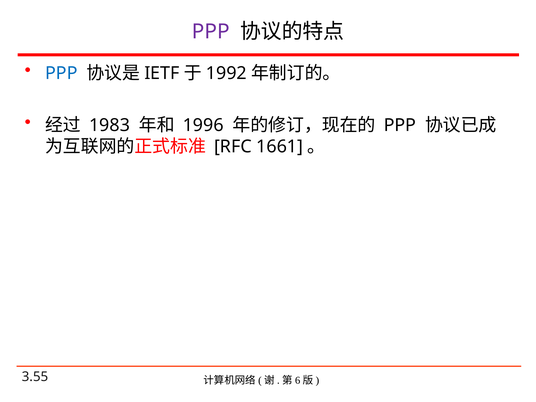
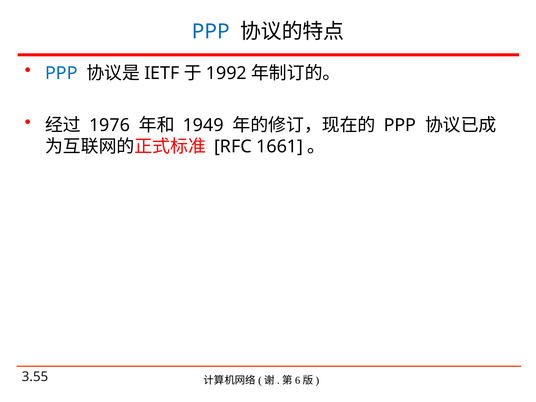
PPP colour: purple -> blue (211, 31)
1983: 1983 -> 1976 (109, 125)
1996: 1996 -> 1949 (203, 125)
